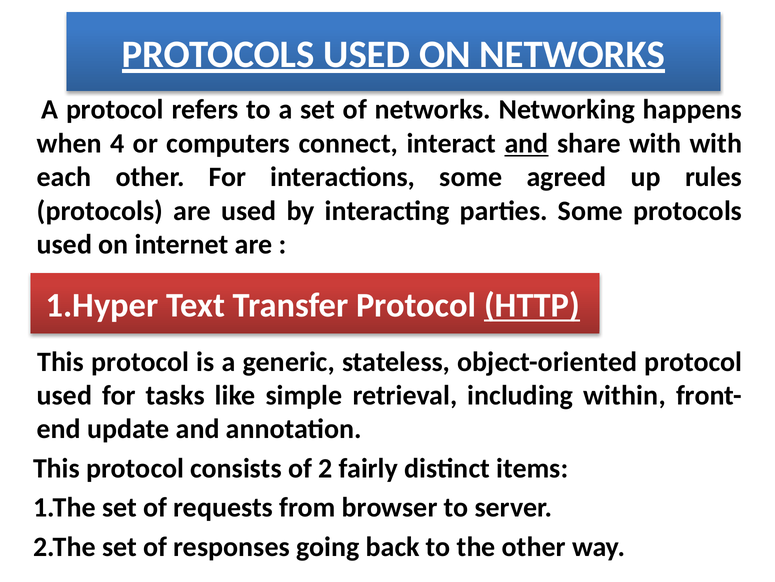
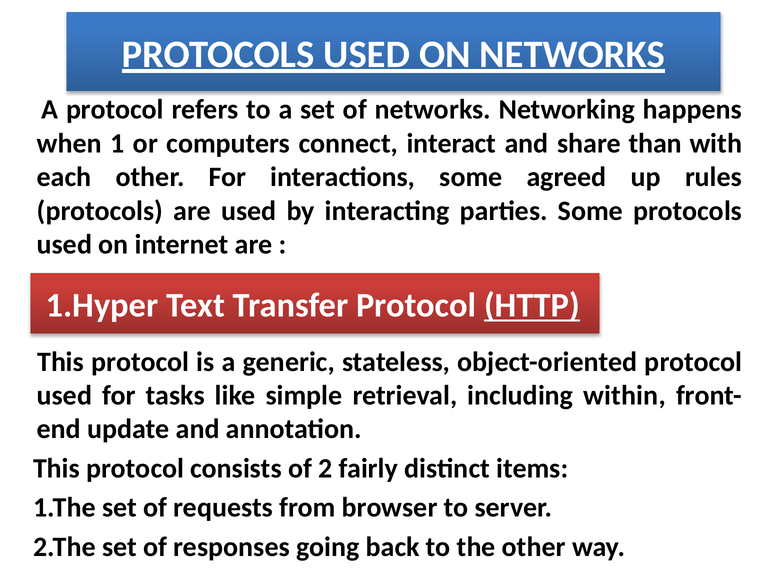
4: 4 -> 1 (117, 143)
and underline: present -> none (527, 143)
share with: with -> than (655, 143)
